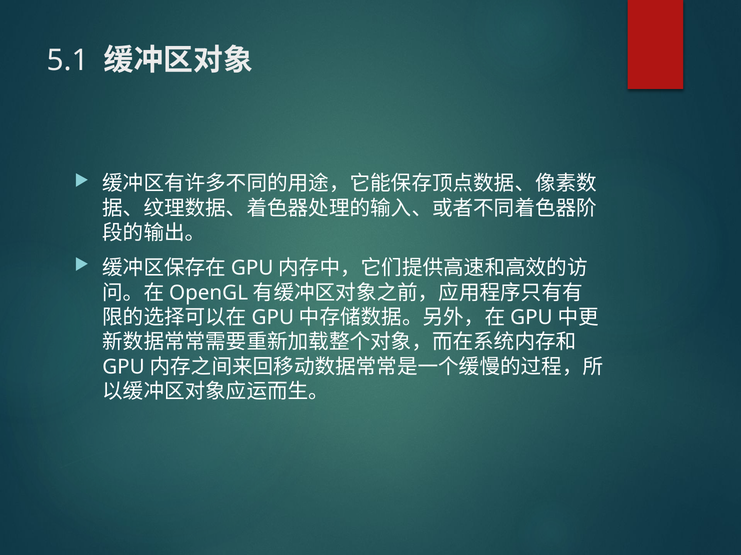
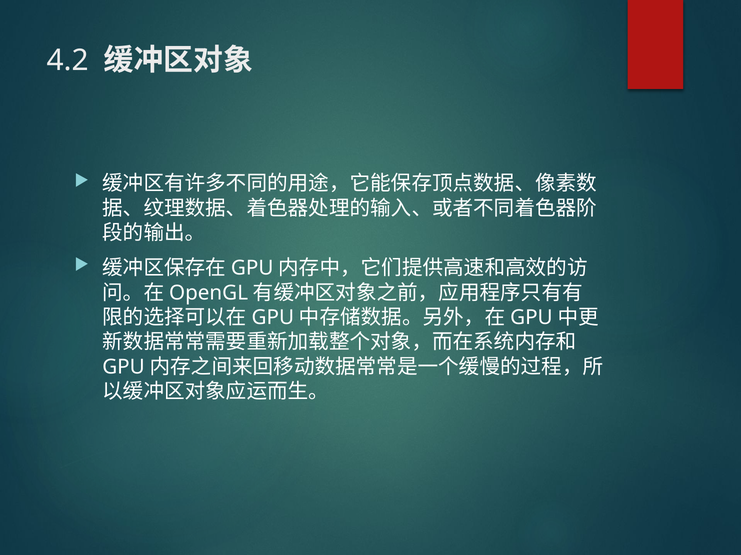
5.1: 5.1 -> 4.2 (68, 60)
